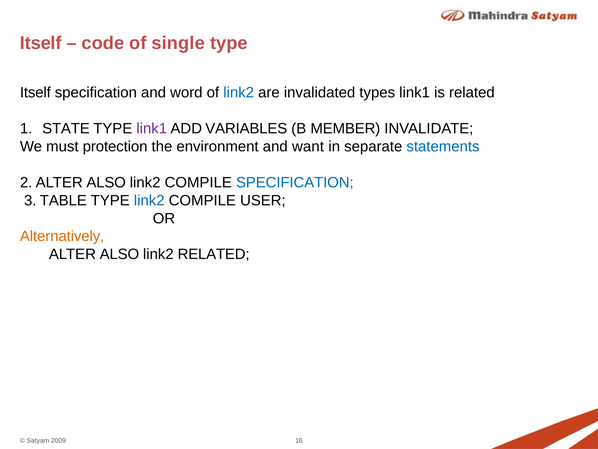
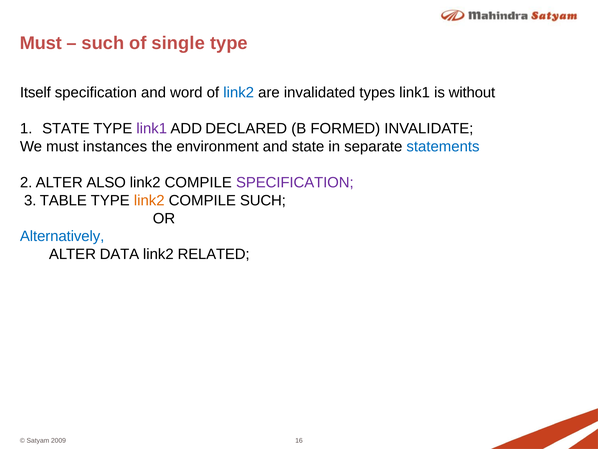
Itself: Itself -> Must (41, 43)
code: code -> such (103, 43)
is related: related -> without (472, 93)
VARIABLES: VARIABLES -> DECLARED (246, 128)
MEMBER: MEMBER -> FORMED (345, 128)
protection: protection -> instances (115, 146)
and want: want -> state (308, 146)
SPECIFICATION colour: blue -> purple (295, 182)
link2 colour: blue -> orange (149, 200)
COMPILE USER: USER -> SUCH (263, 200)
Alternatively colour: orange -> blue (62, 236)
ALSO: ALSO -> DATA (119, 254)
